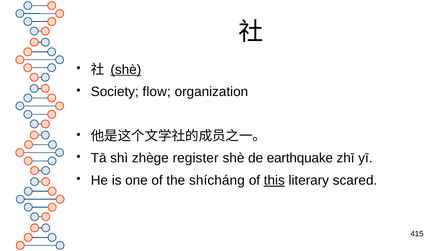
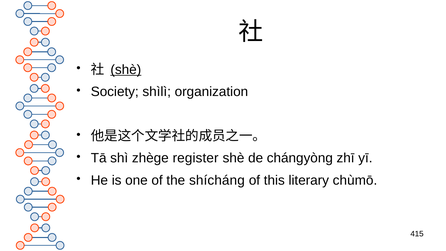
flow: flow -> shìlì (157, 92)
earthquake: earthquake -> chángyòng (300, 158)
this underline: present -> none (274, 180)
scared: scared -> chùmō (355, 180)
